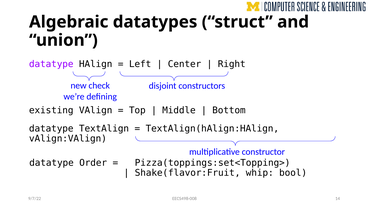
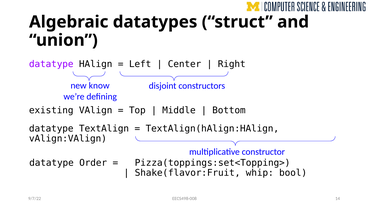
check: check -> know (99, 85)
